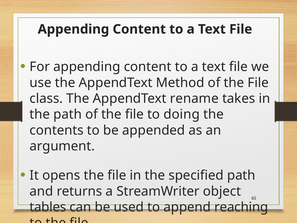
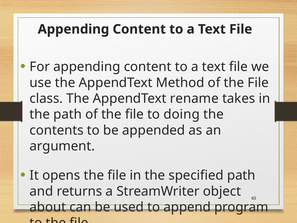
tables: tables -> about (48, 207)
reaching: reaching -> program (241, 207)
